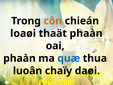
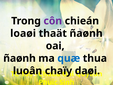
côn colour: orange -> purple (53, 21)
thaät phaàn: phaàn -> ñaønh (86, 33)
phaàn: phaàn -> ñaønh (20, 58)
